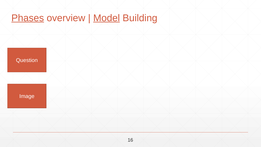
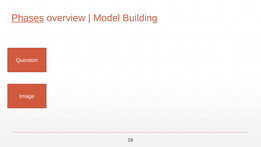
Model underline: present -> none (107, 18)
